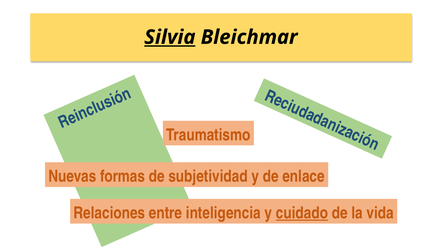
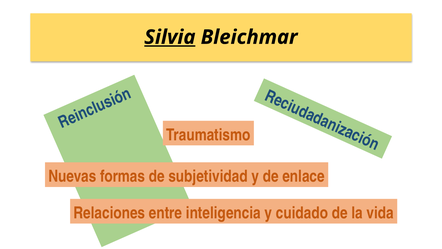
cuidado underline: present -> none (302, 213)
